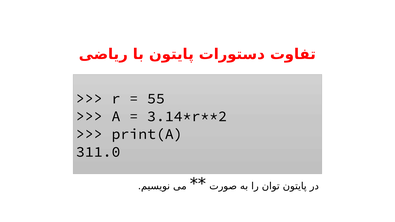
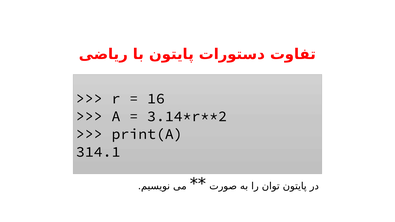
55: 55 -> 16 (156, 99)
311.0: 311.0 -> 314.1 (98, 152)
